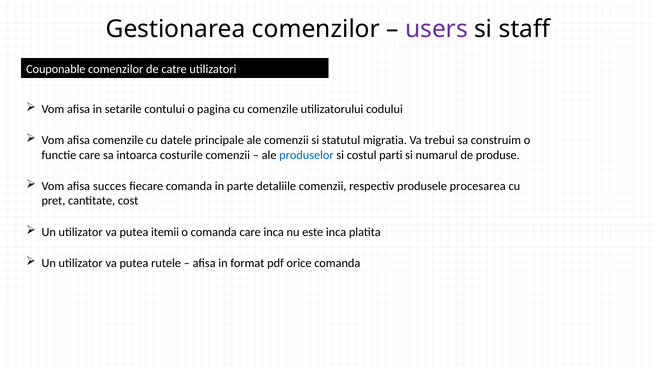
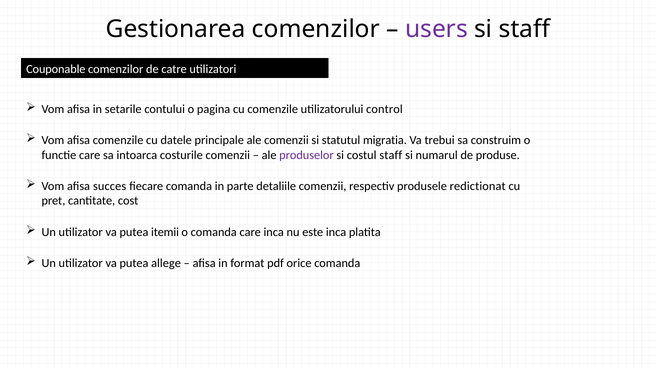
codului: codului -> control (384, 109)
produselor colour: blue -> purple (306, 155)
costul parti: parti -> staff (391, 155)
procesarea: procesarea -> redictionat (478, 186)
rutele: rutele -> allege (166, 263)
